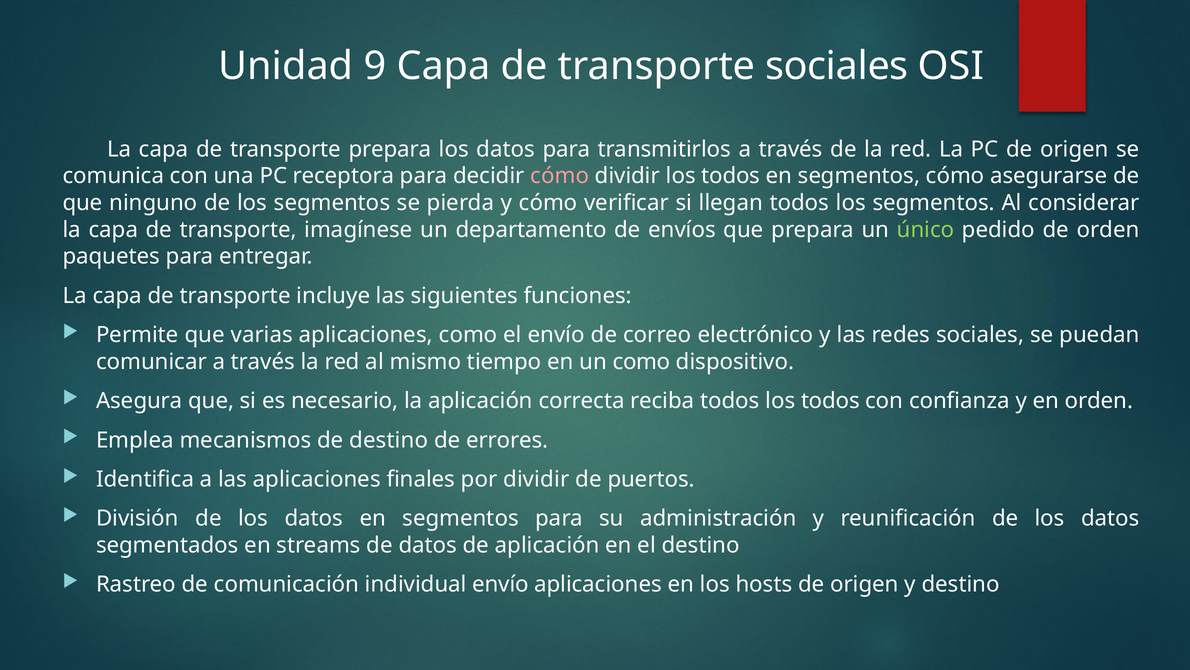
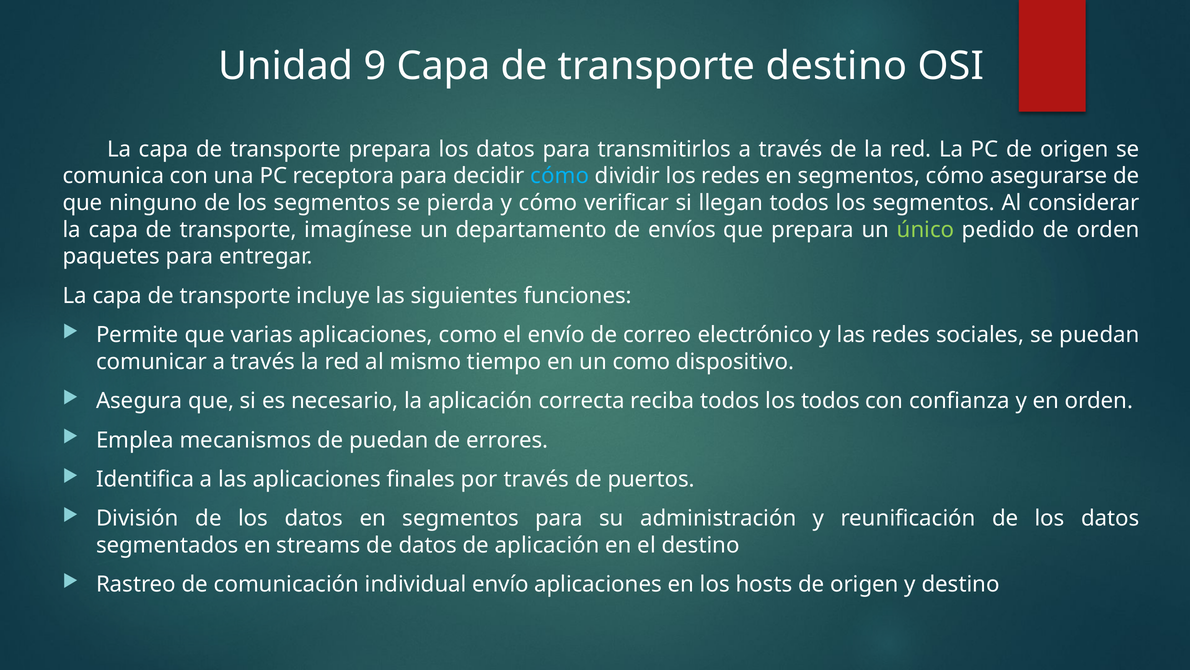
transporte sociales: sociales -> destino (836, 66)
cómo colour: pink -> light blue (560, 176)
dividir los todos: todos -> redes (731, 176)
de destino: destino -> puedan (389, 440)
por dividir: dividir -> través (536, 479)
